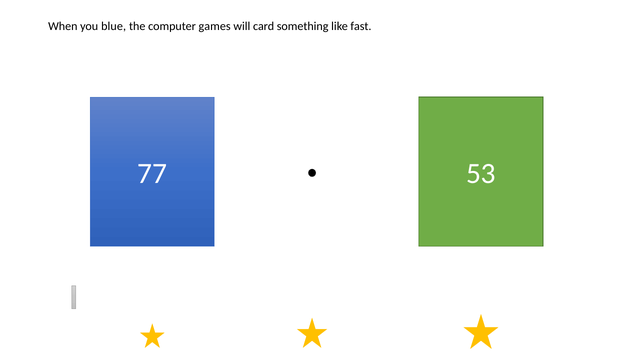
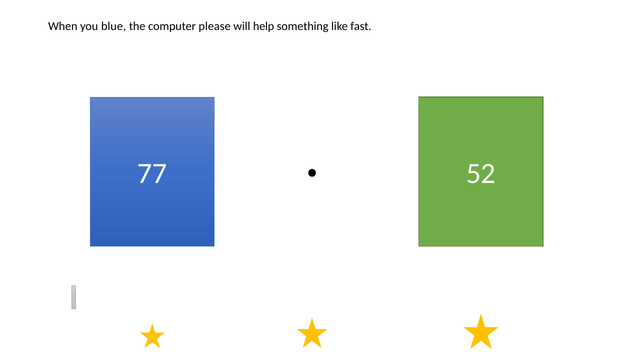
games: games -> please (215, 27)
card: card -> help (264, 27)
53: 53 -> 52 (481, 174)
